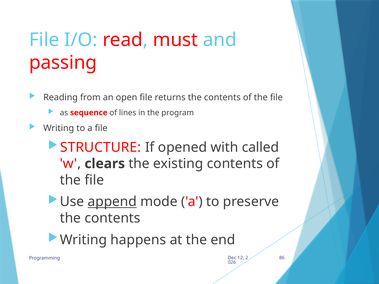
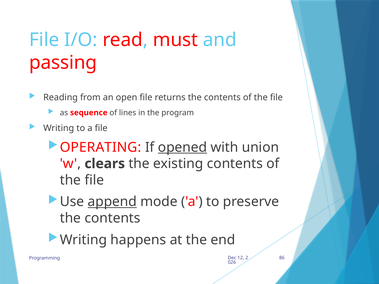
STRUCTURE: STRUCTURE -> OPERATING (101, 147)
opened underline: none -> present (182, 147)
called: called -> union (260, 147)
